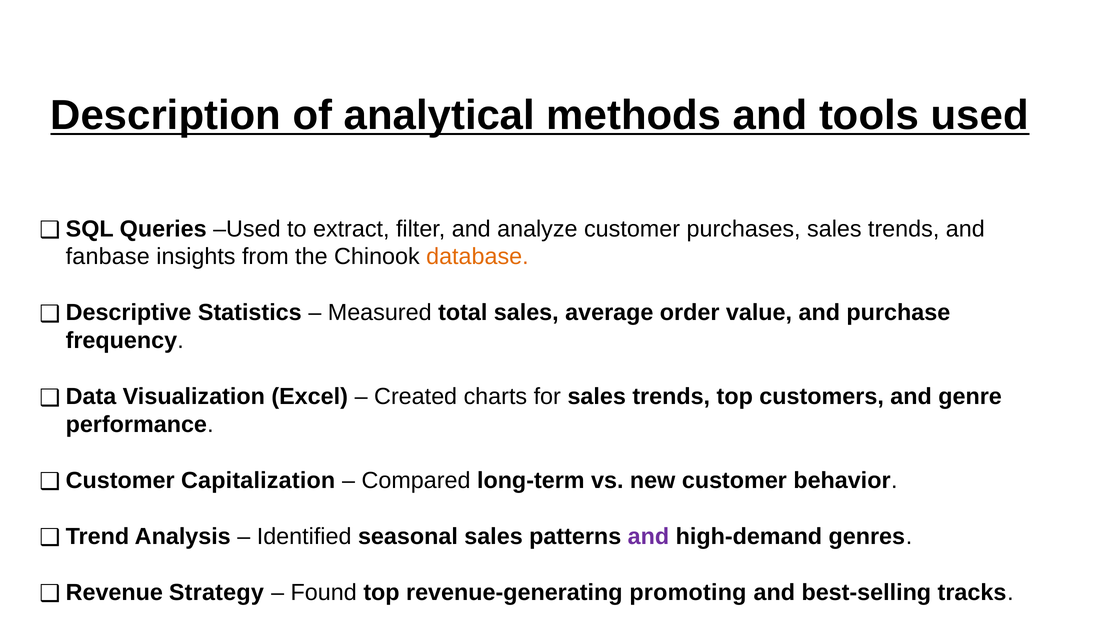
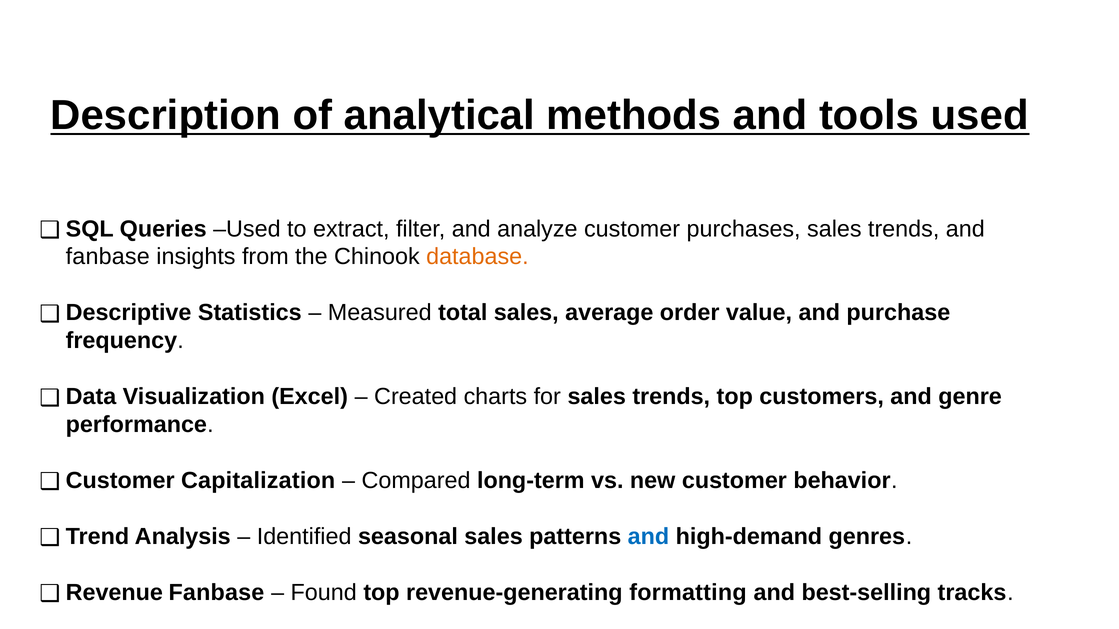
and colour: purple -> blue (648, 537)
Strategy: Strategy -> Fanbase (216, 593)
promoting: promoting -> formatting (688, 593)
